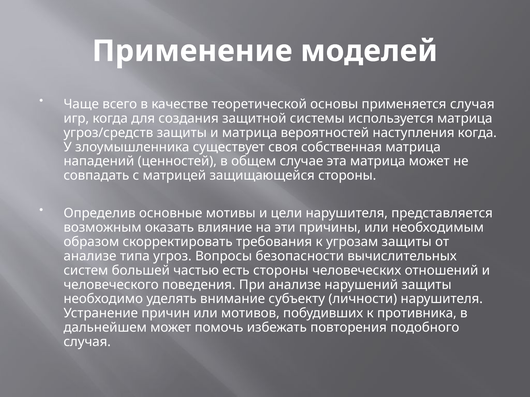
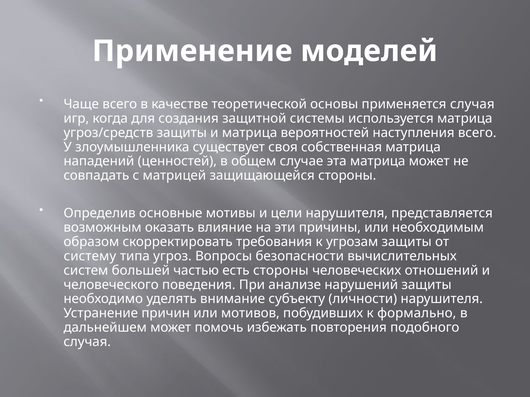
наступления когда: когда -> всего (477, 133)
анализе: анализе -> систему (90, 256)
противника: противника -> формально (417, 314)
